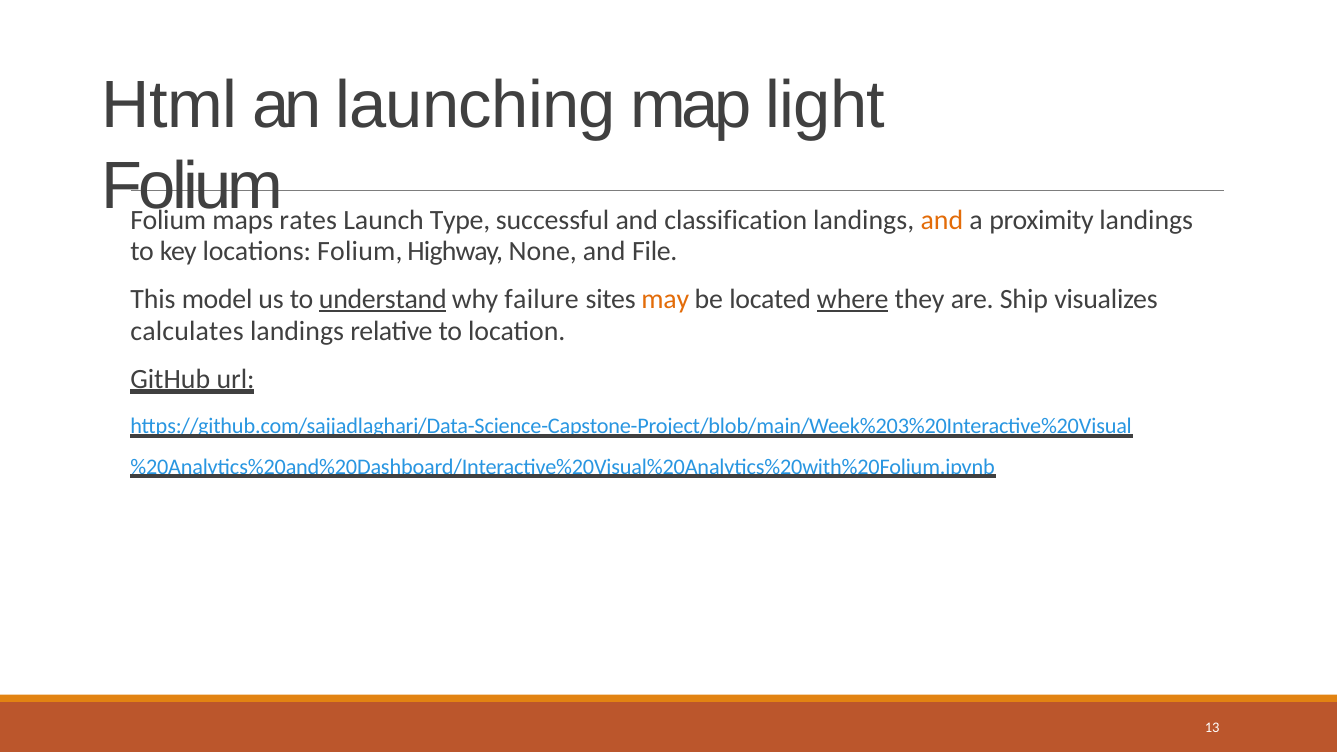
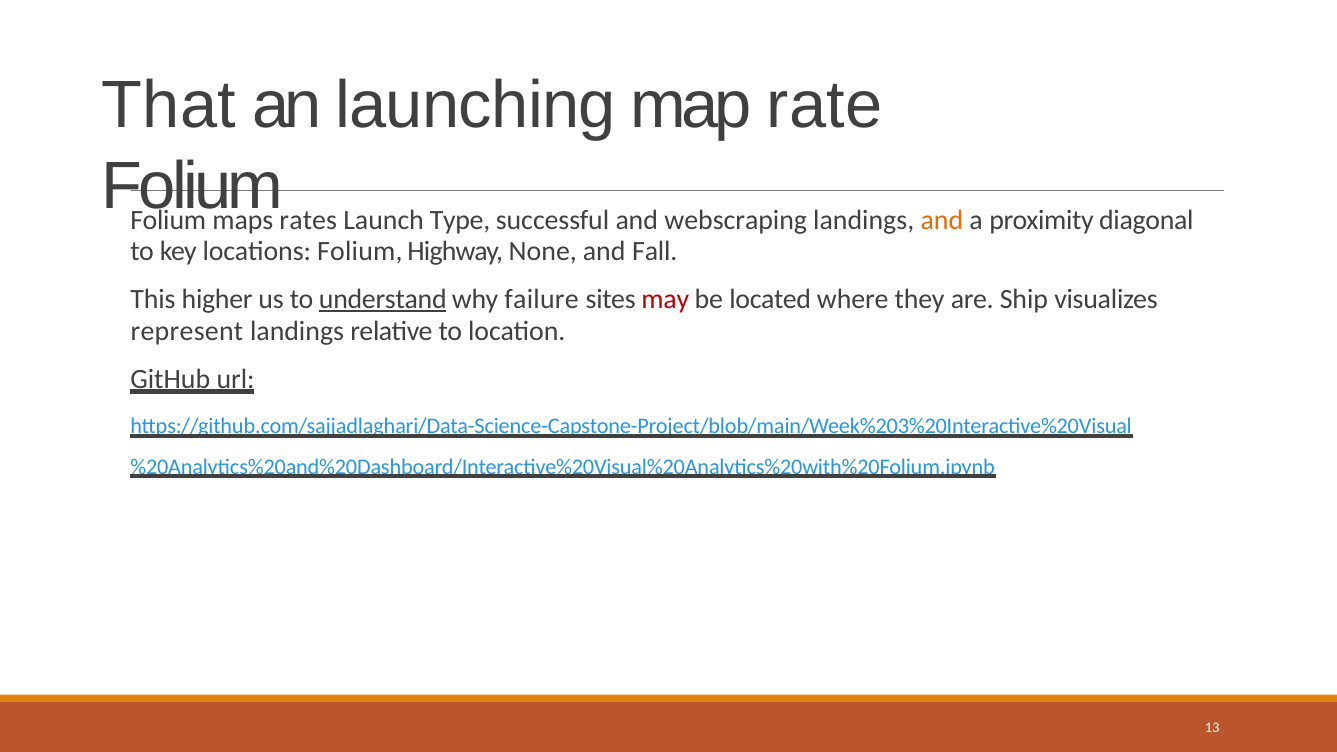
Html: Html -> That (169, 106)
light: light -> rate (825, 106)
classification: classification -> webscraping (736, 221)
proximity landings: landings -> diagonal (1146, 221)
File: File -> Fall (655, 252)
model: model -> higher (217, 299)
may colour: orange -> red (665, 299)
where underline: present -> none (853, 299)
calculates: calculates -> represent (187, 331)
